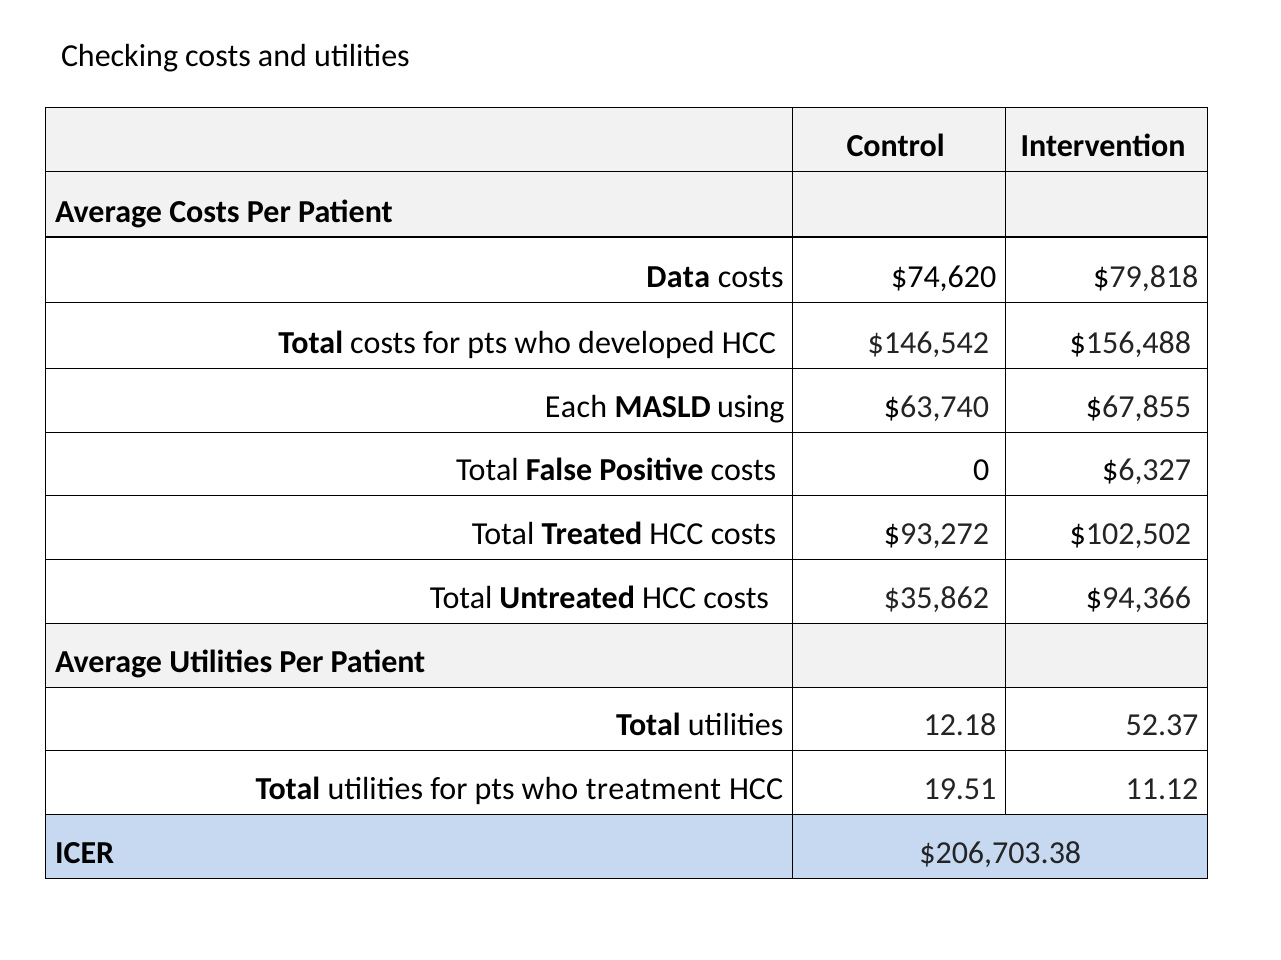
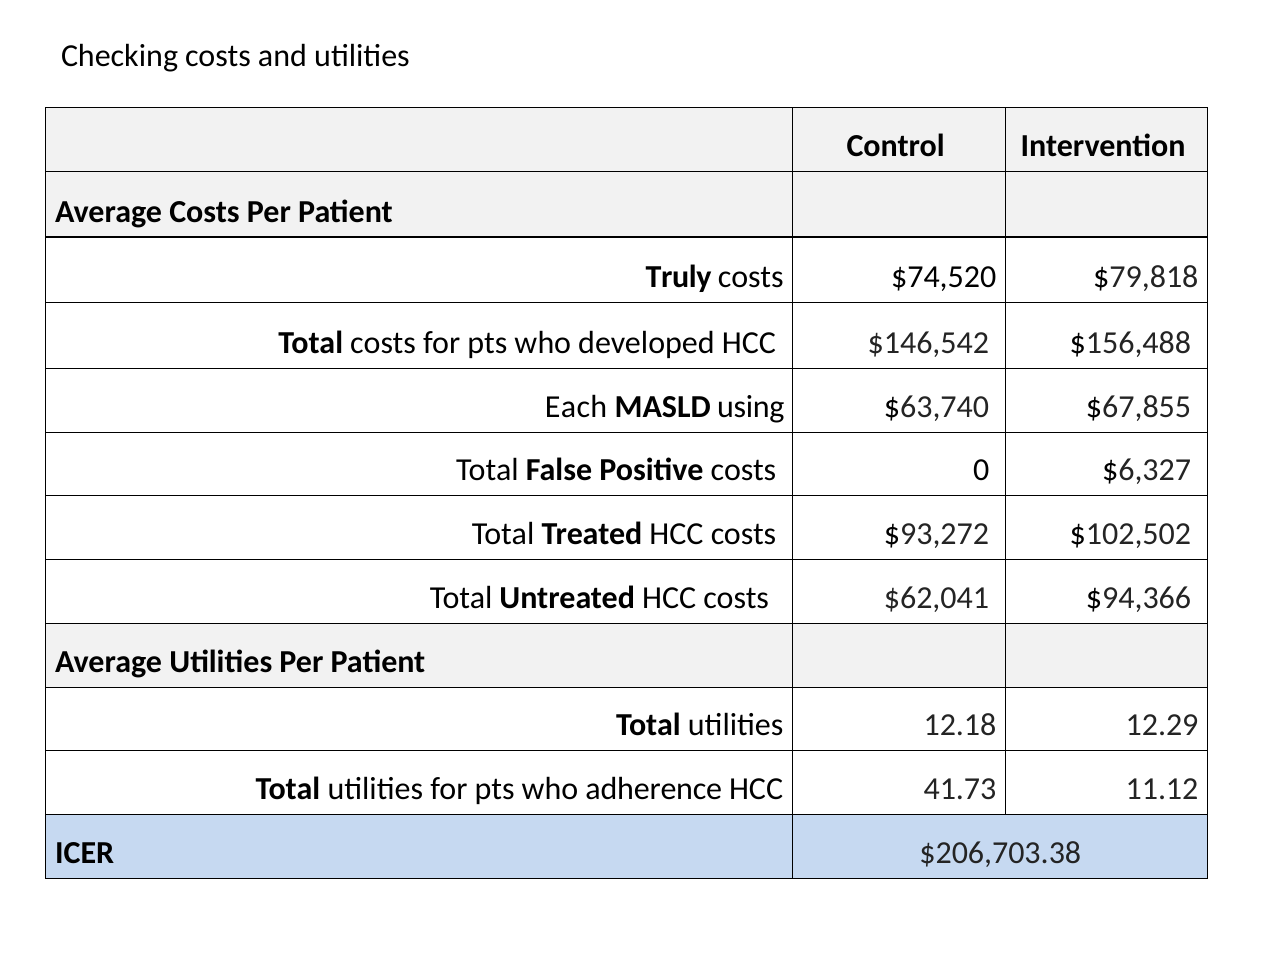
Data: Data -> Truly (679, 277)
$74,620: $74,620 -> $74,520 (944, 277)
$35,862: $35,862 -> $62,041 (936, 598)
52.37: 52.37 -> 12.29 (1162, 726)
treatment: treatment -> adherence (654, 790)
19.51: 19.51 -> 41.73 (960, 790)
